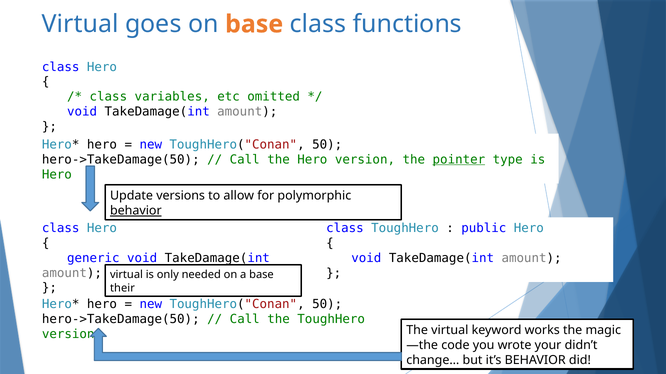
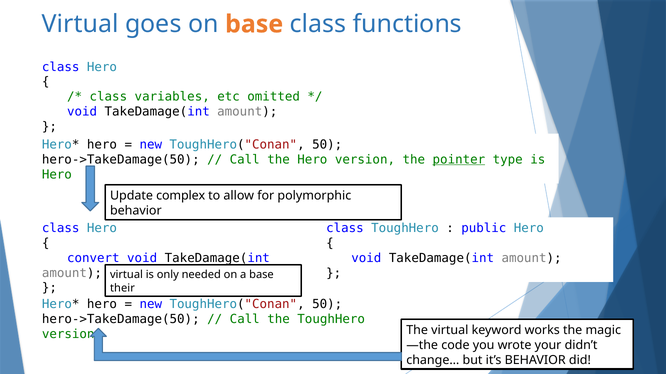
versions: versions -> complex (181, 196)
behavior underline: present -> none (136, 211)
generic: generic -> convert (93, 258)
